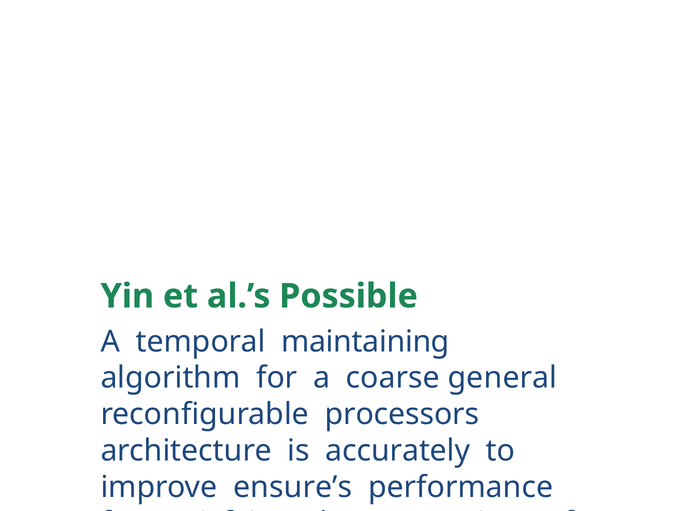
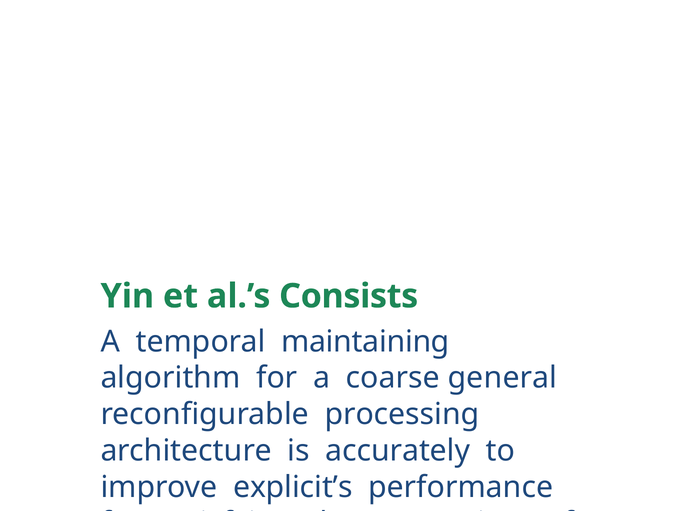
Possible: Possible -> Consists (349, 296)
processors: processors -> processing (402, 414)
ensure’s: ensure’s -> explicit’s (293, 487)
